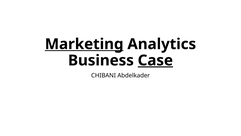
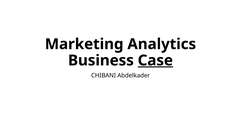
Marketing underline: present -> none (84, 44)
